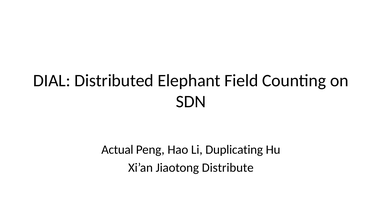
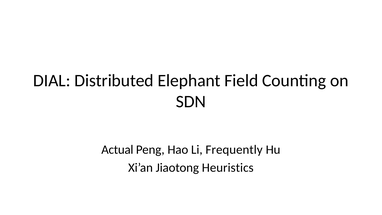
Duplicating: Duplicating -> Frequently (234, 150)
Distribute: Distribute -> Heuristics (228, 168)
